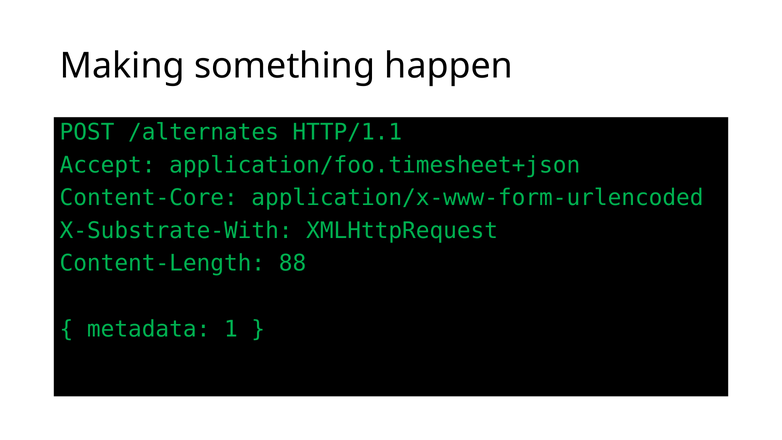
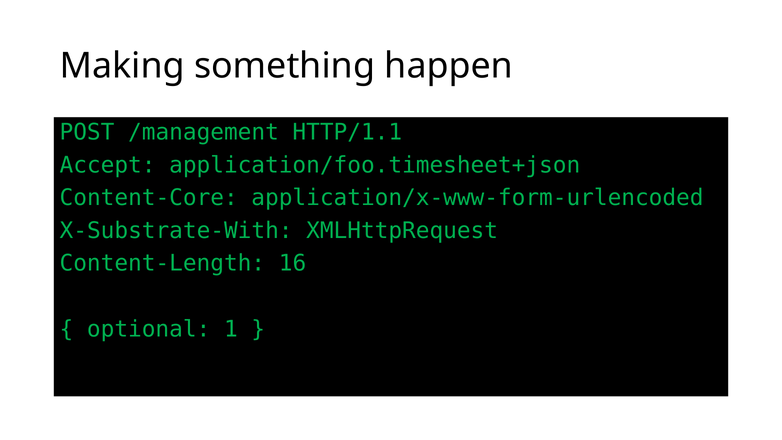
/alternates: /alternates -> /management (203, 132)
88: 88 -> 16 (293, 263)
metadata: metadata -> optional (149, 329)
